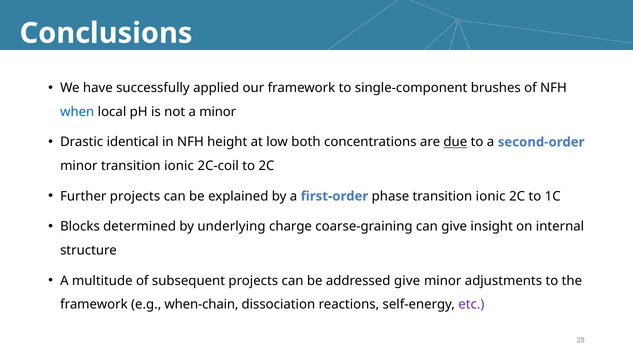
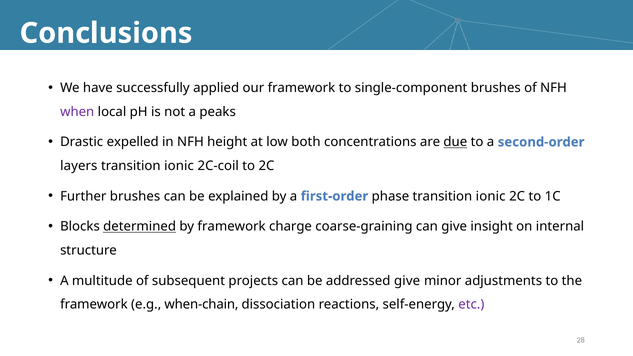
when colour: blue -> purple (77, 112)
a minor: minor -> peaks (218, 112)
identical: identical -> expelled (133, 142)
minor: minor -> layers (79, 166)
Further projects: projects -> brushes (135, 196)
determined underline: none -> present (140, 227)
by underlying: underlying -> framework (232, 227)
